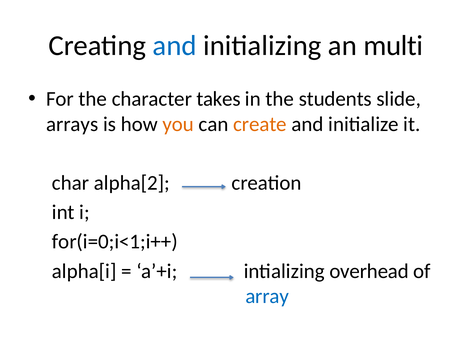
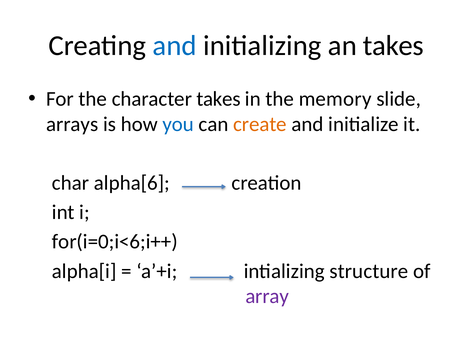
an multi: multi -> takes (393, 46)
students: students -> memory (335, 99)
you colour: orange -> blue (178, 124)
alpha[2: alpha[2 -> alpha[6 (132, 183)
for(i=0;i<1;i++: for(i=0;i<1;i++ -> for(i=0;i<6;i++ (115, 242)
overhead: overhead -> structure (369, 271)
array colour: blue -> purple (267, 296)
